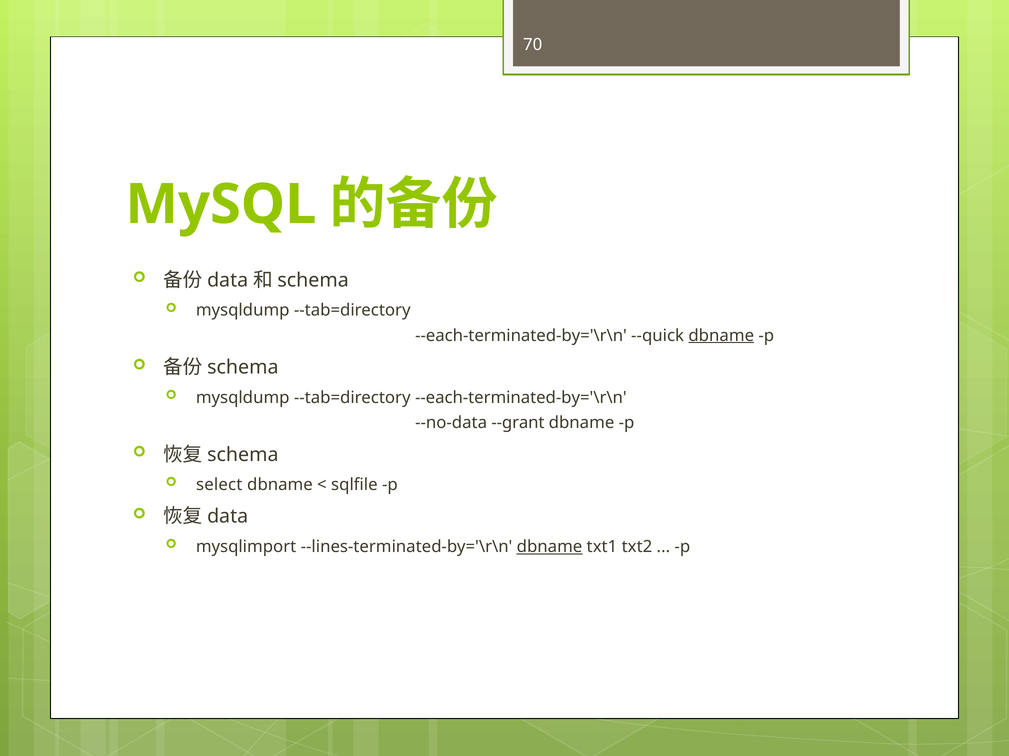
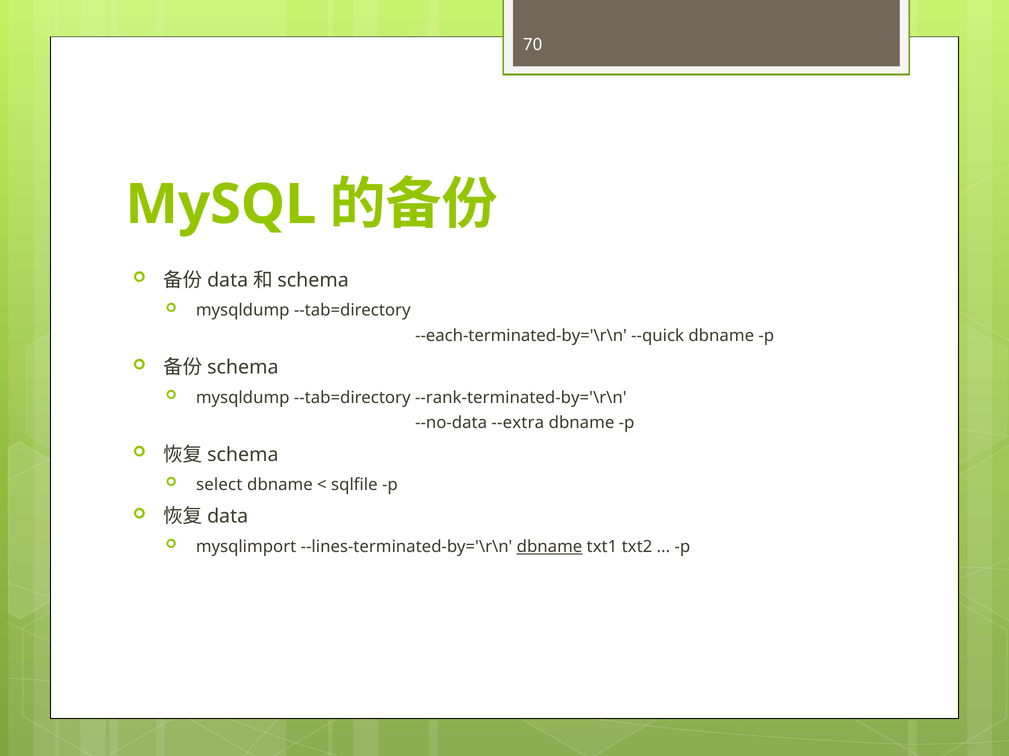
dbname underline: present -> none (721, 336)
--each-terminated-by='\r\n: --each-terminated-by='\r\n -> --rank-terminated-by='\r\n (521, 398)
--grant: --grant -> --extra (518, 423)
